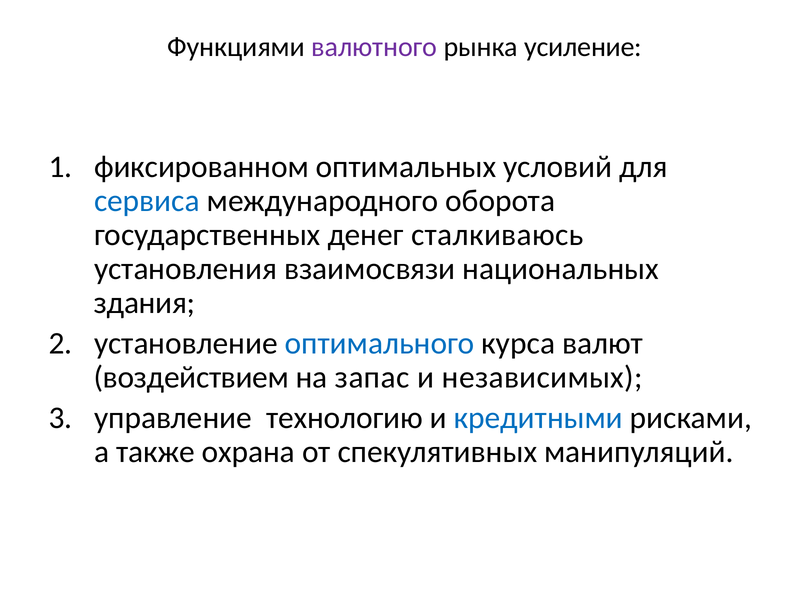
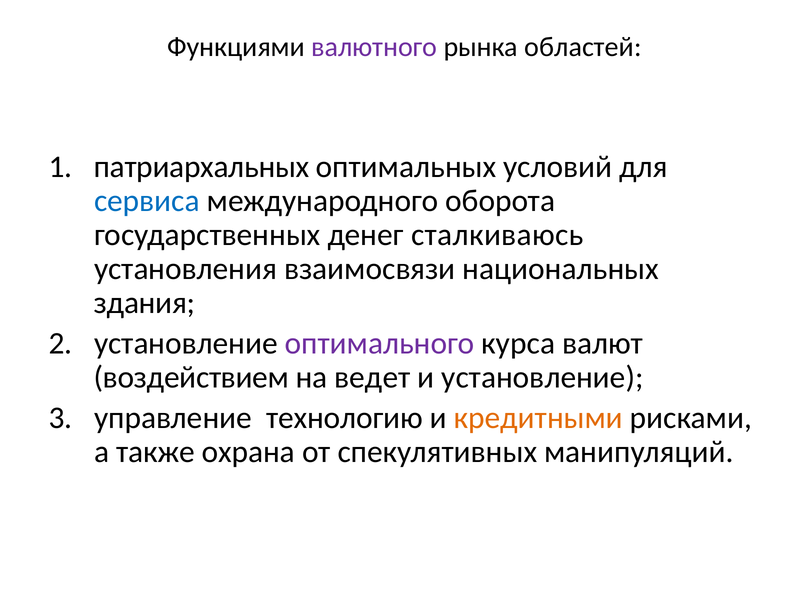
усиление: усиление -> областей (583, 47)
фиксированном: фиксированном -> патриархальных (202, 167)
оптимального colour: blue -> purple (380, 343)
запас: запас -> ведет (372, 377)
и независимых: независимых -> установление (542, 377)
кредитными colour: blue -> orange (538, 418)
